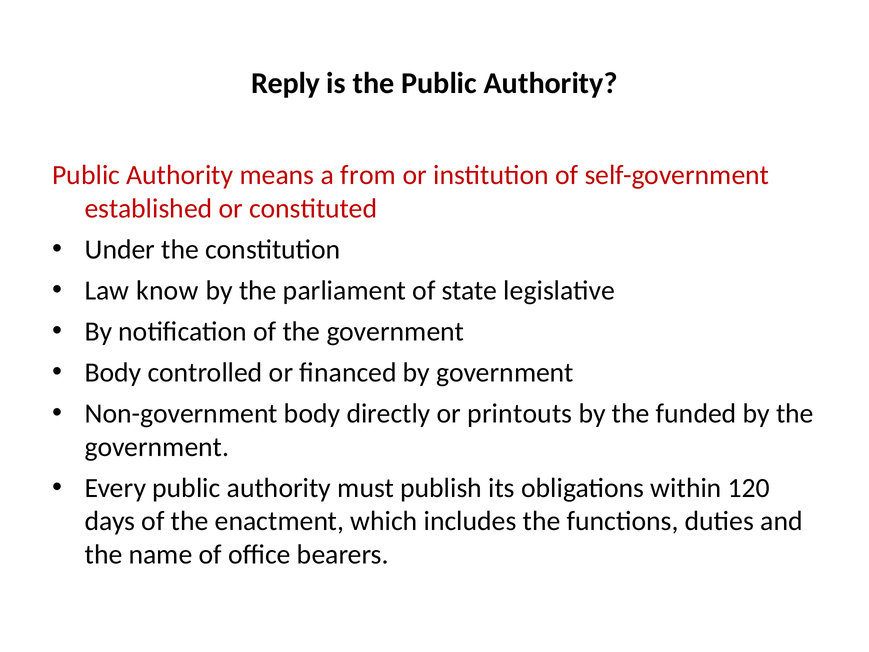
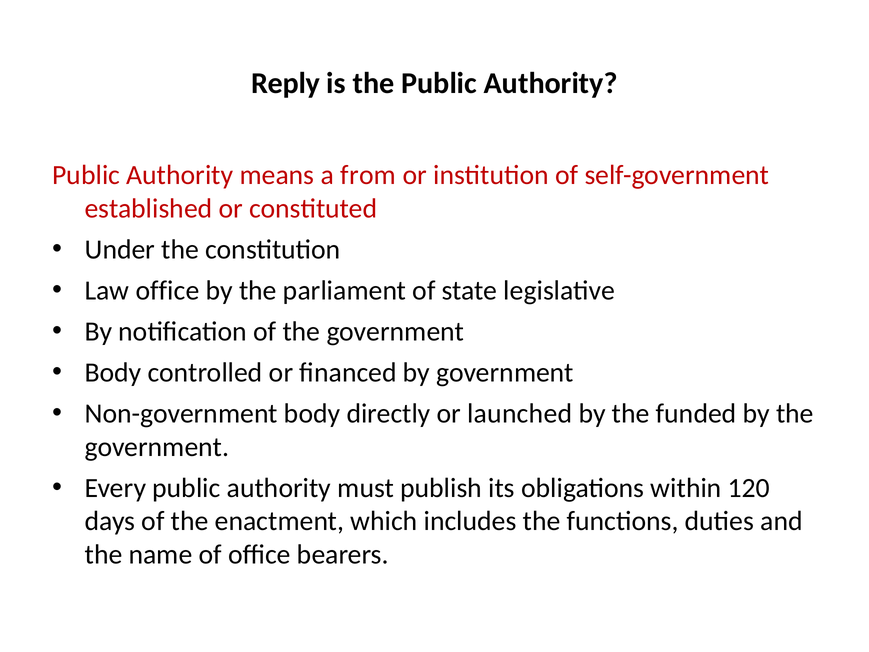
Law know: know -> office (168, 290)
printouts: printouts -> launched (520, 413)
